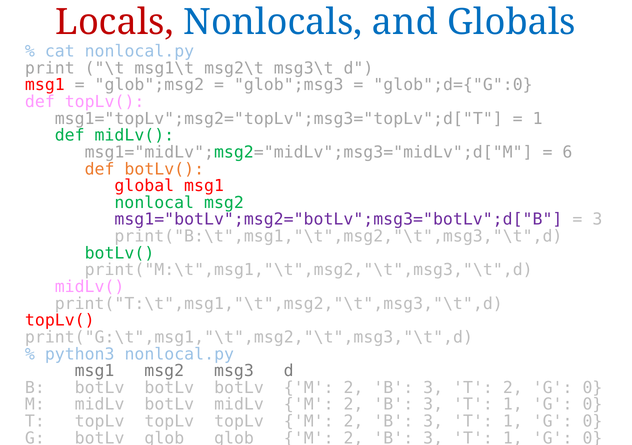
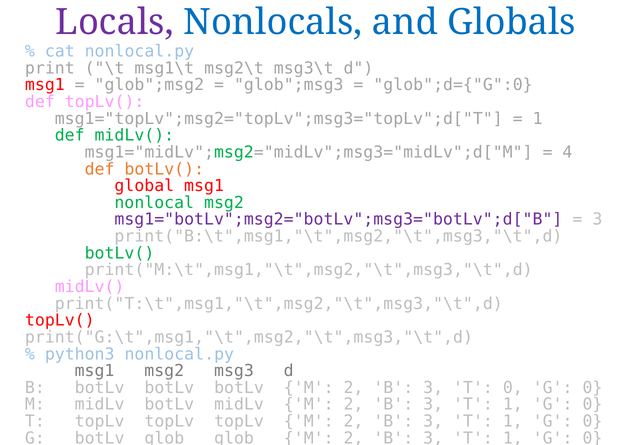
Locals colour: red -> purple (115, 22)
6: 6 -> 4 (567, 152)
T 2: 2 -> 0 (513, 388)
